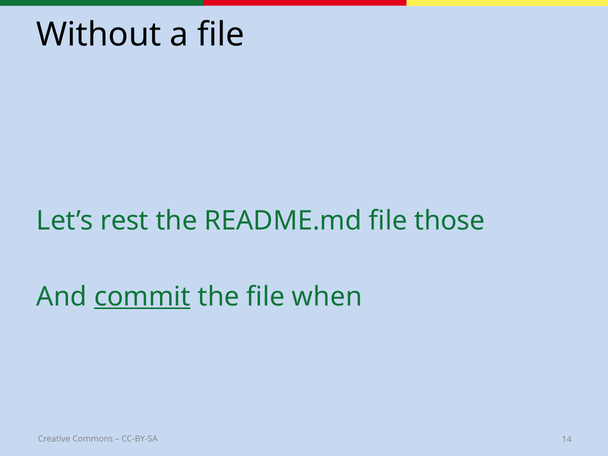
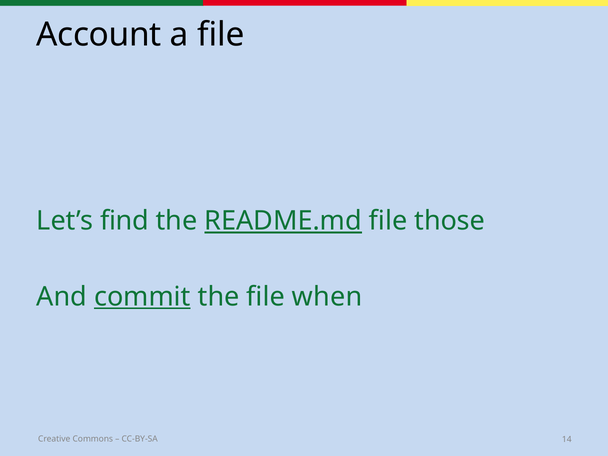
Without: Without -> Account (99, 35)
rest: rest -> find (124, 221)
README.md underline: none -> present (283, 221)
